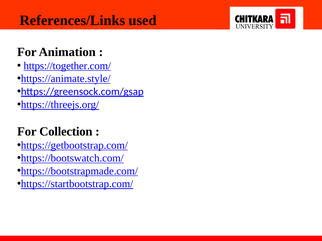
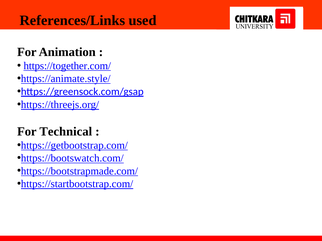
Collection: Collection -> Technical (66, 132)
